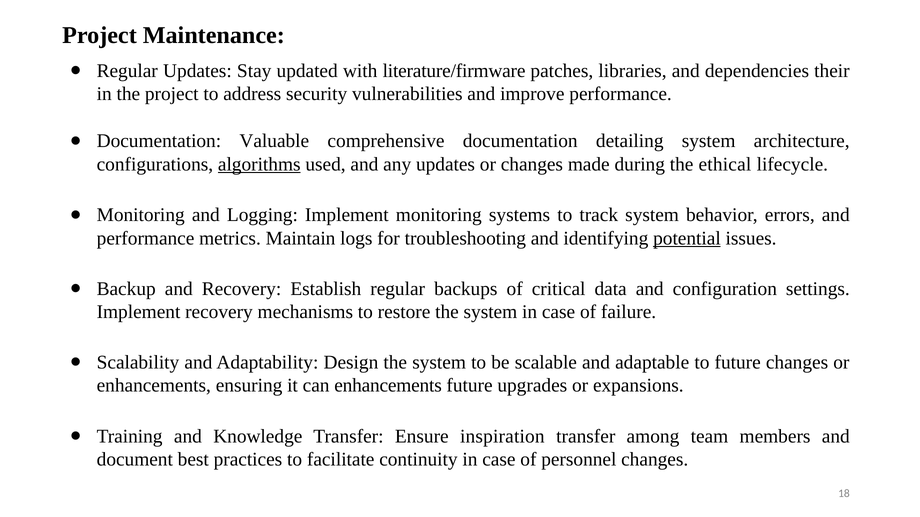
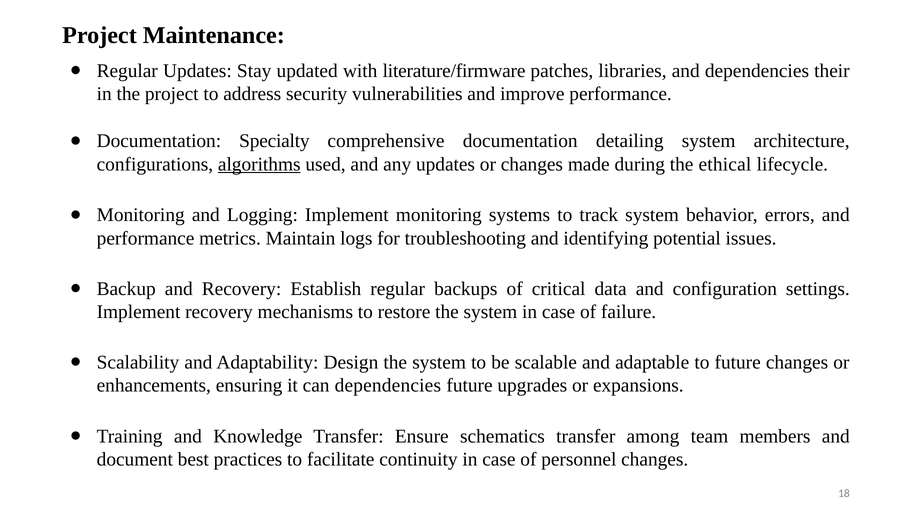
Valuable: Valuable -> Specialty (274, 141)
potential underline: present -> none (687, 238)
can enhancements: enhancements -> dependencies (388, 386)
inspiration: inspiration -> schematics (502, 437)
